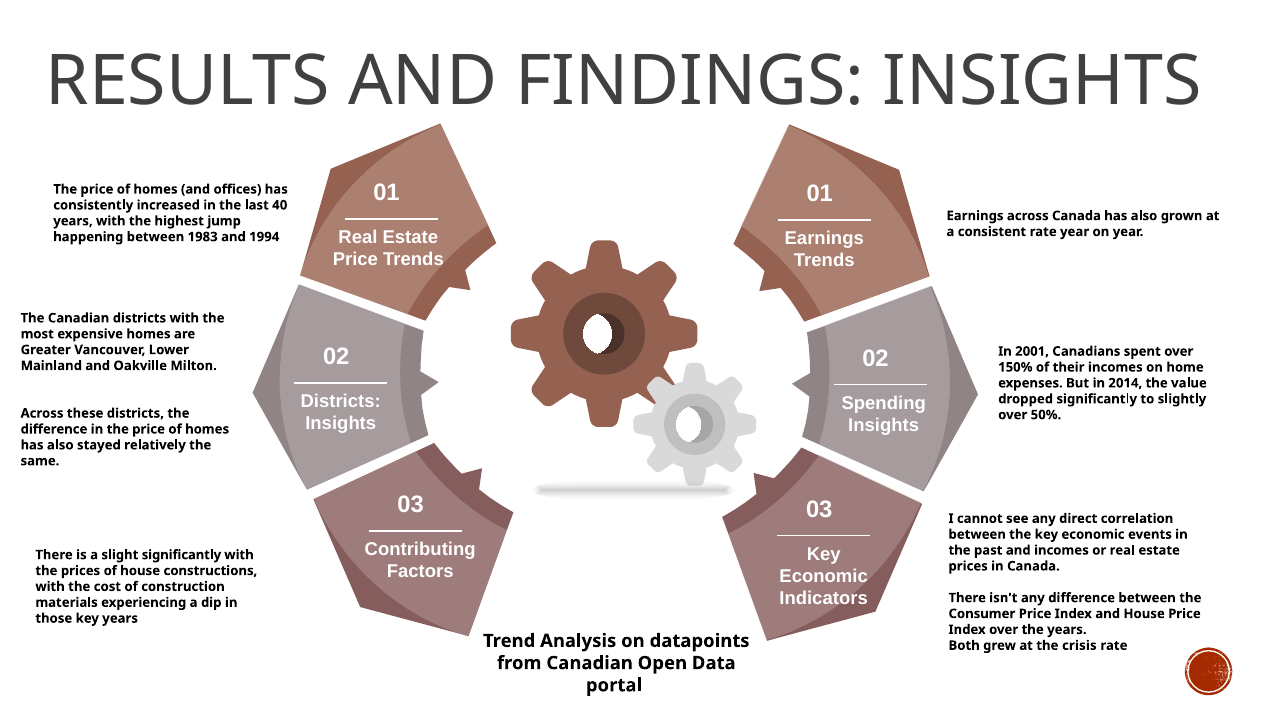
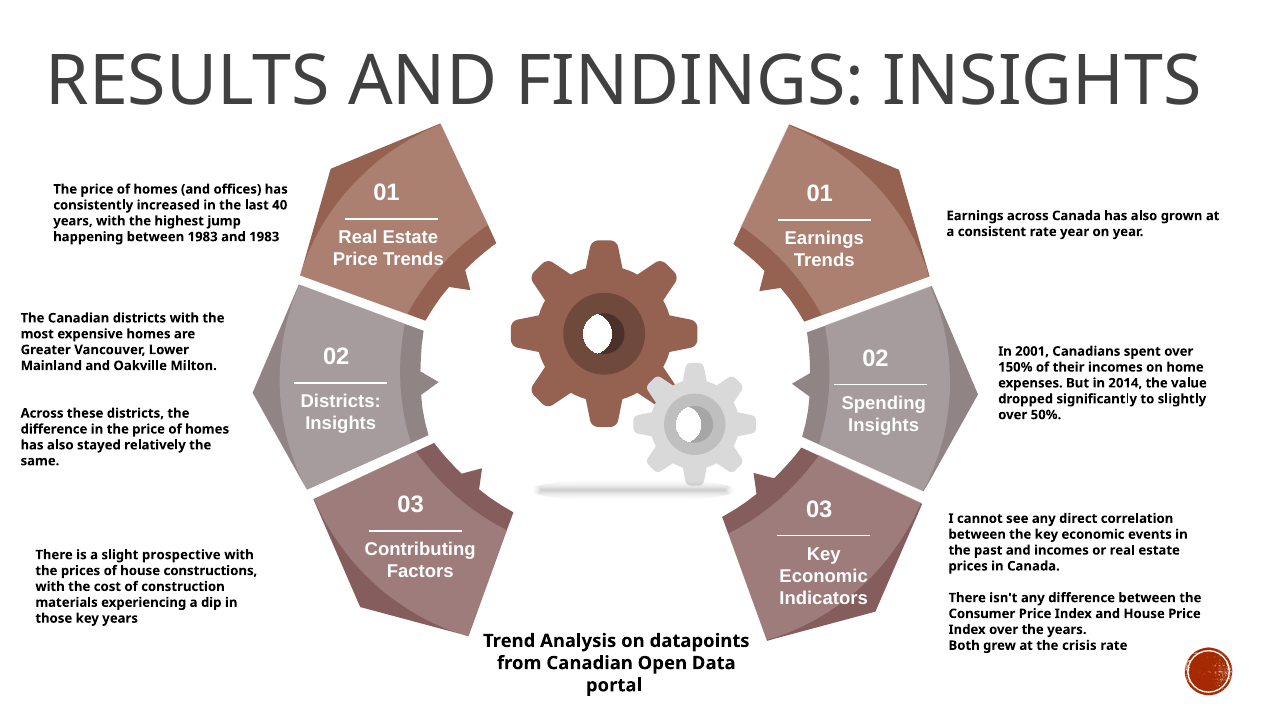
and 1994: 1994 -> 1983 (264, 237)
slight significantly: significantly -> prospective (181, 555)
